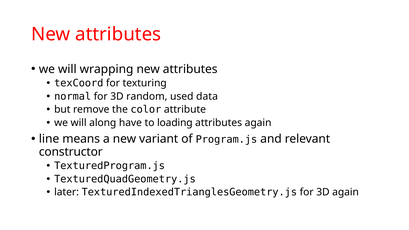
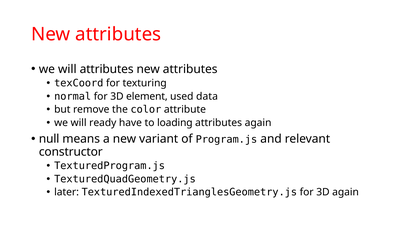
will wrapping: wrapping -> attributes (107, 69)
random: random -> element (147, 96)
along: along -> ready (103, 123)
line: line -> null (49, 139)
